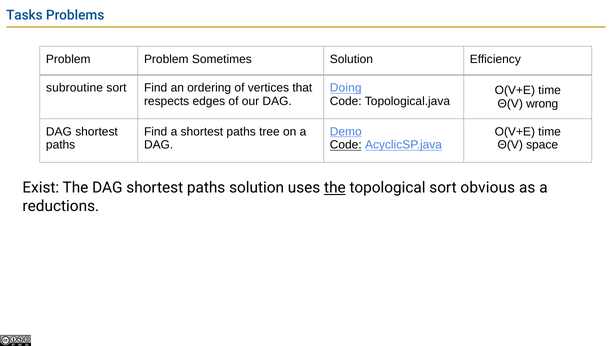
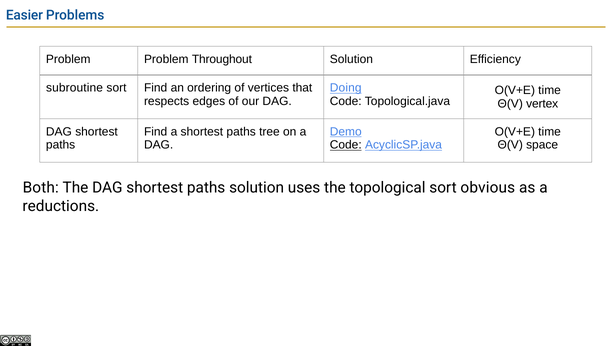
Tasks: Tasks -> Easier (24, 15)
Sometimes: Sometimes -> Throughout (222, 59)
wrong: wrong -> vertex (542, 104)
Exist: Exist -> Both (41, 188)
the underline: present -> none (335, 188)
